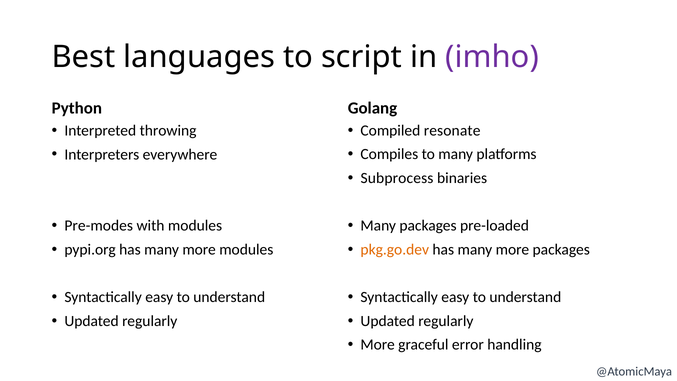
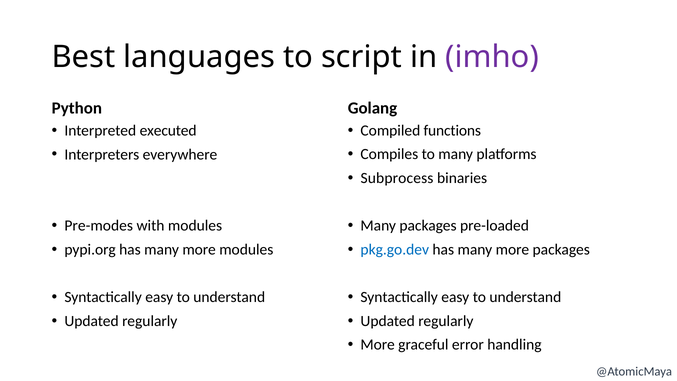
throwing: throwing -> executed (168, 130)
resonate: resonate -> functions (452, 130)
pkg.go.dev colour: orange -> blue (395, 249)
